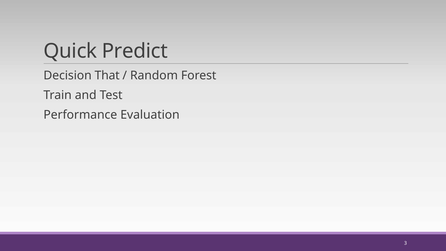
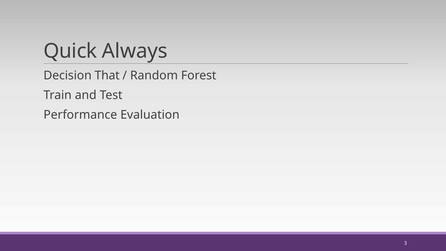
Predict: Predict -> Always (135, 51)
